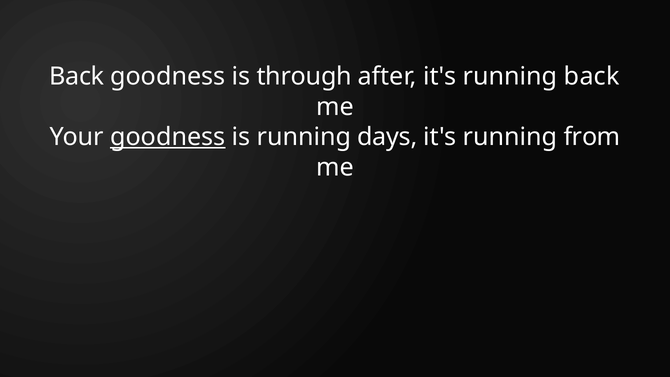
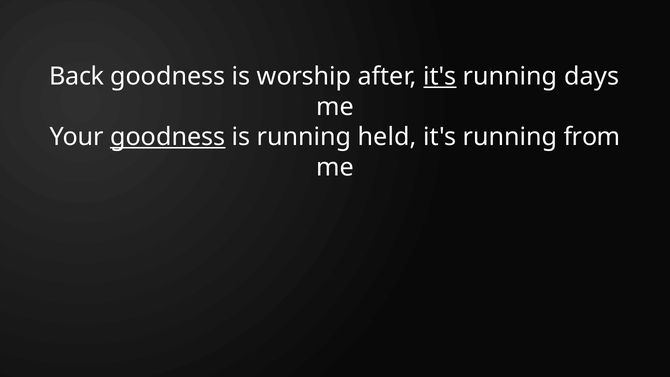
through: through -> worship (304, 77)
it's underline: none -> present (440, 77)
running back: back -> days (592, 77)
days: days -> held (387, 137)
